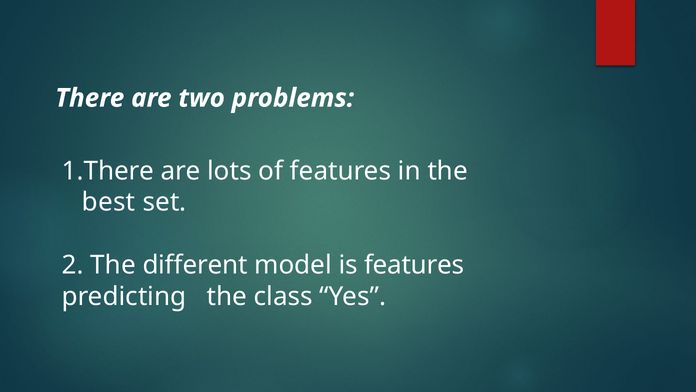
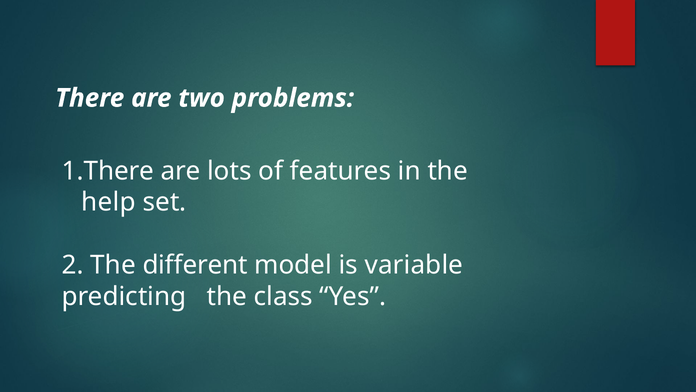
best: best -> help (109, 202)
is features: features -> variable (414, 265)
